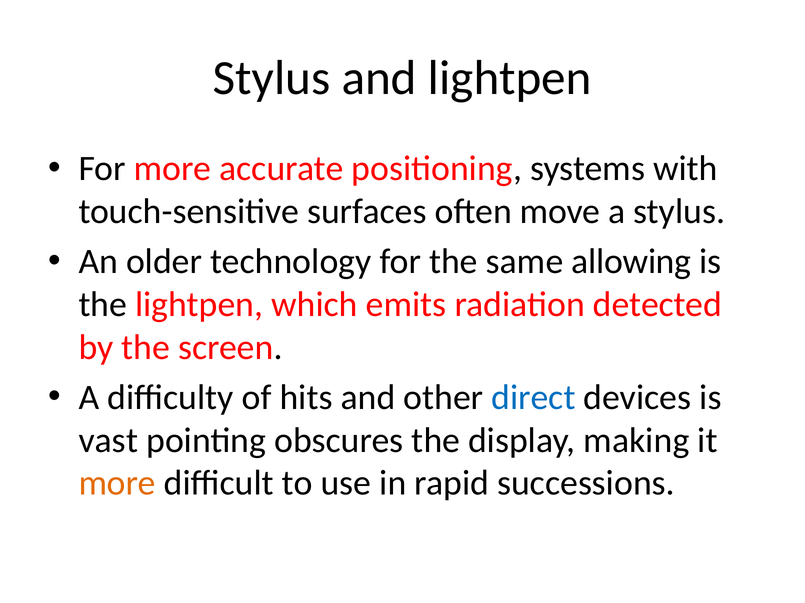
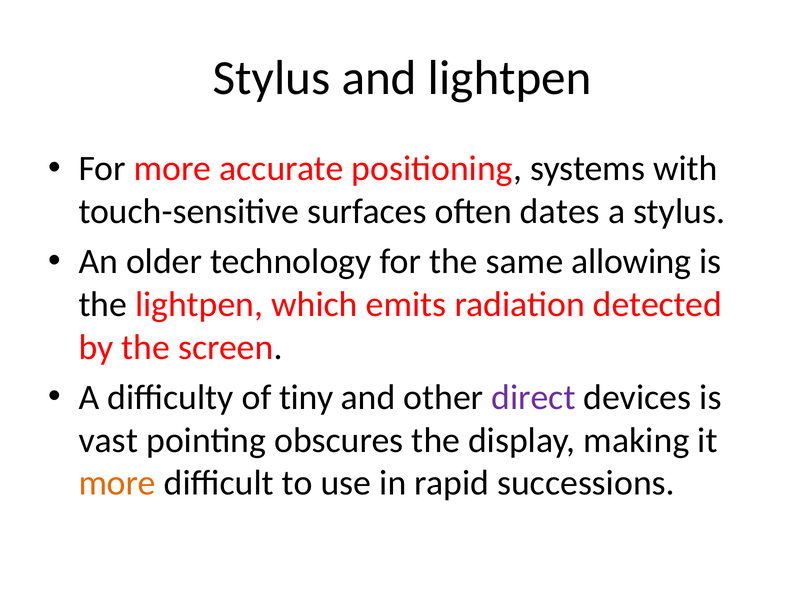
move: move -> dates (560, 212)
hits: hits -> tiny (306, 398)
direct colour: blue -> purple (533, 398)
